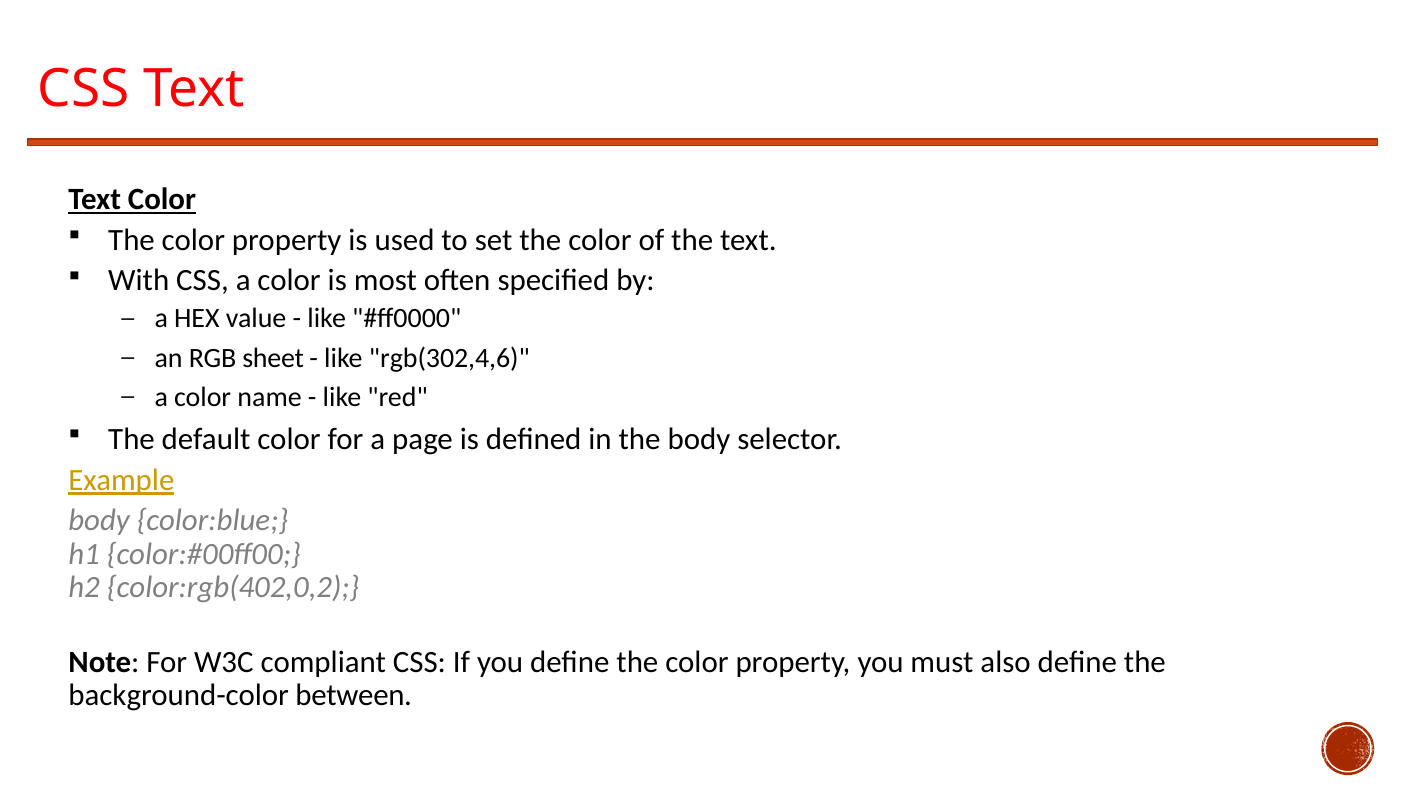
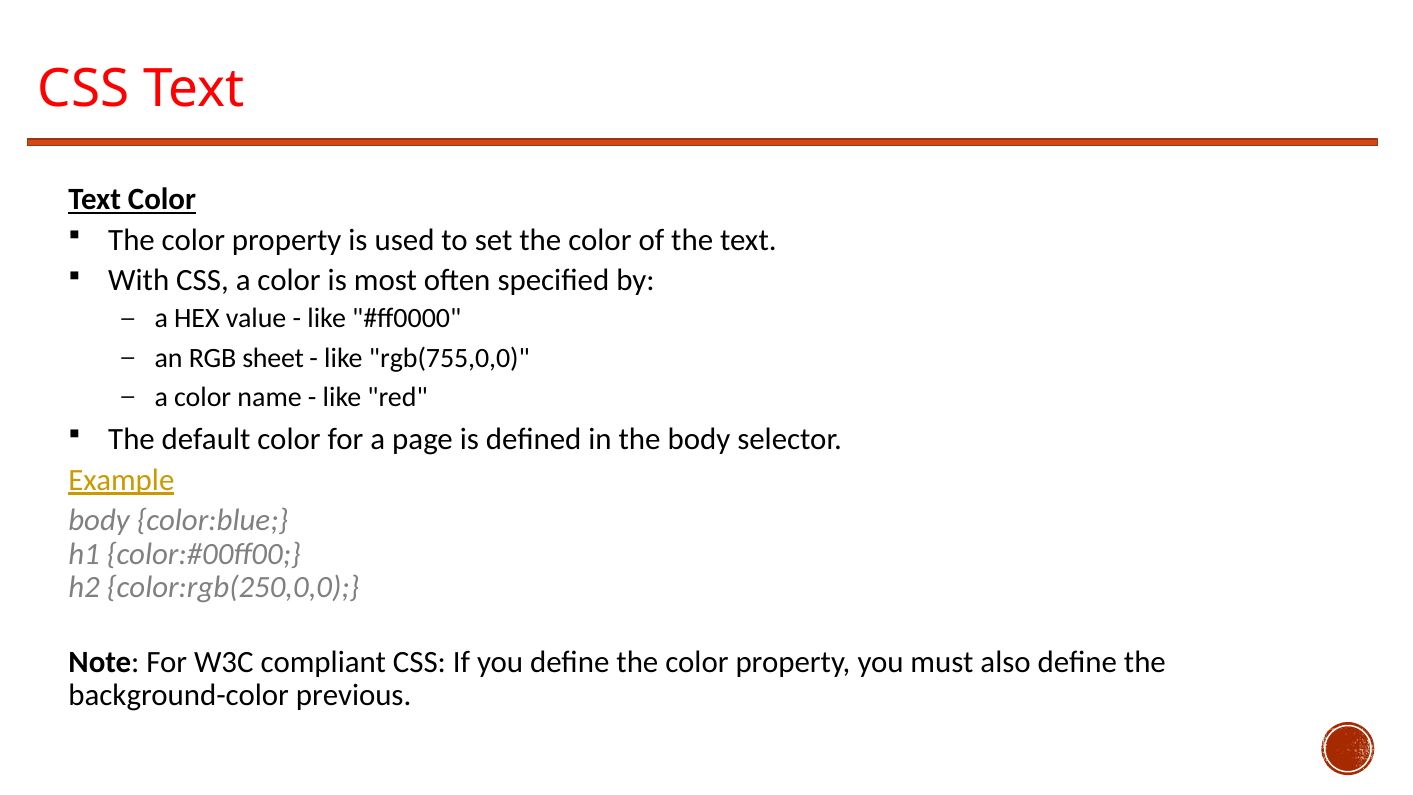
rgb(302,4,6: rgb(302,4,6 -> rgb(755,0,0 (449, 358)
color:rgb(402,0,2: color:rgb(402,0,2 -> color:rgb(250,0,0 (233, 587)
between: between -> previous (354, 695)
